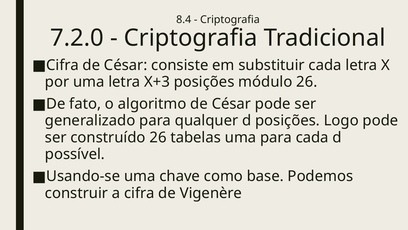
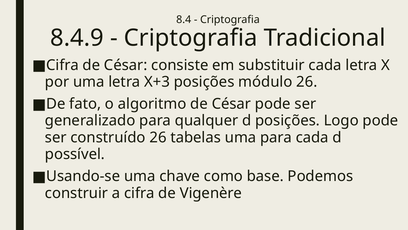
7.2.0: 7.2.0 -> 8.4.9 (77, 38)
